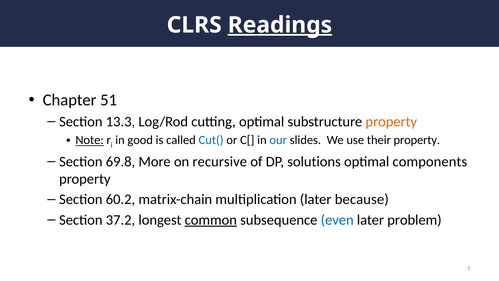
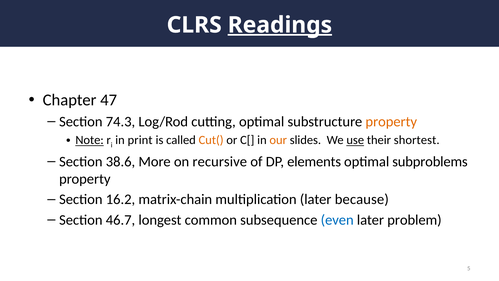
51: 51 -> 47 (109, 100)
13.3: 13.3 -> 74.3 (120, 121)
good: good -> print (140, 140)
Cut( colour: blue -> orange (211, 140)
our colour: blue -> orange (278, 140)
use underline: none -> present (355, 140)
their property: property -> shortest (417, 140)
69.8: 69.8 -> 38.6 (120, 161)
solutions: solutions -> elements (314, 161)
components: components -> subproblems (430, 161)
60.2: 60.2 -> 16.2 (120, 199)
37.2: 37.2 -> 46.7 (120, 220)
common underline: present -> none (211, 220)
